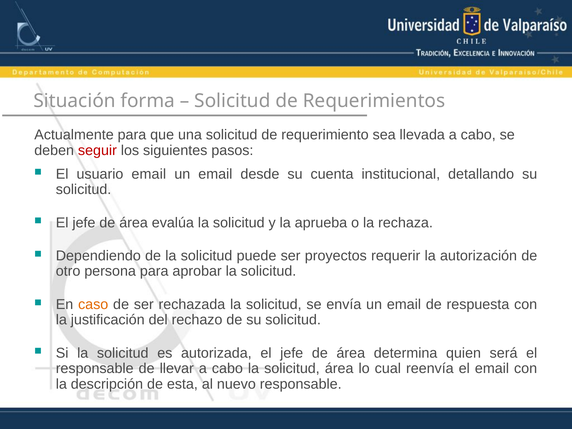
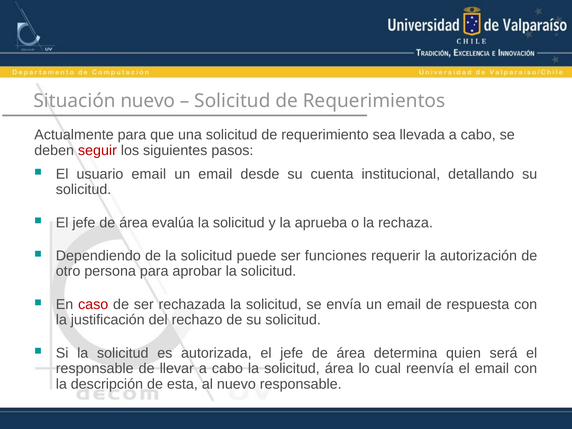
Situación forma: forma -> nuevo (148, 101)
proyectos: proyectos -> funciones (336, 256)
caso colour: orange -> red (93, 304)
